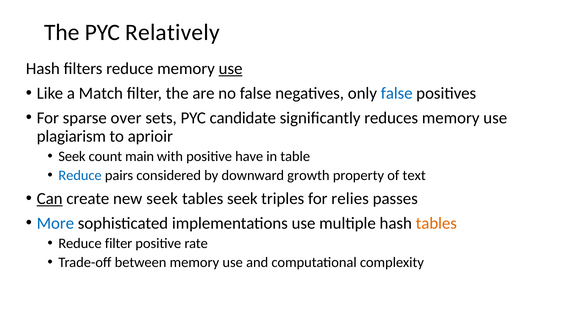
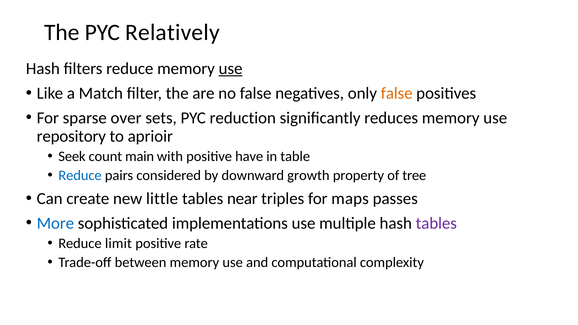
false colour: blue -> orange (397, 93)
candidate: candidate -> reduction (243, 118)
plagiarism: plagiarism -> repository (71, 136)
text: text -> tree (414, 175)
Can underline: present -> none (50, 199)
new seek: seek -> little (162, 199)
tables seek: seek -> near (242, 199)
relies: relies -> maps (350, 199)
tables colour: orange -> purple (436, 223)
Reduce filter: filter -> limit (118, 243)
